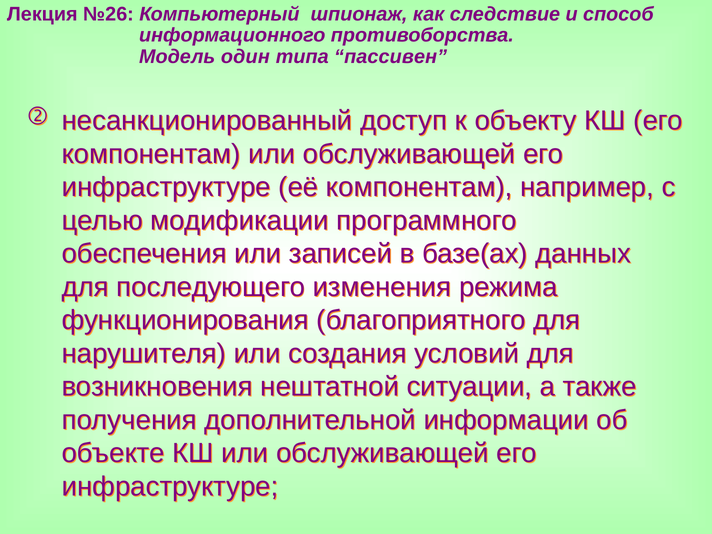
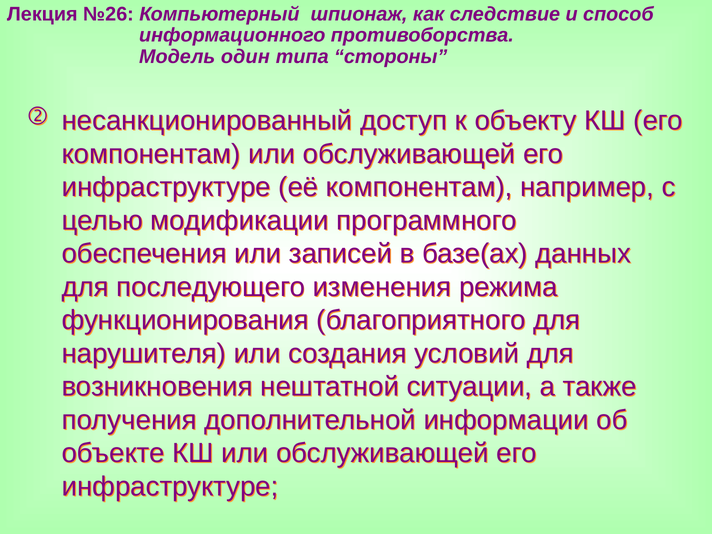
пассивен: пассивен -> стороны (391, 57)
